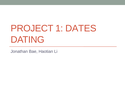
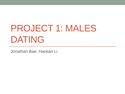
DATES: DATES -> MALES (81, 28)
